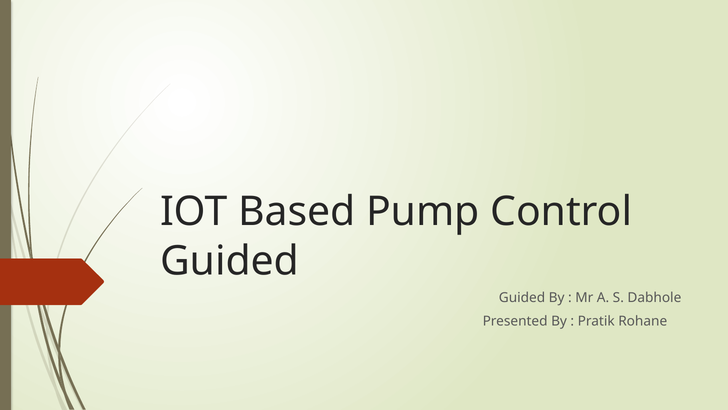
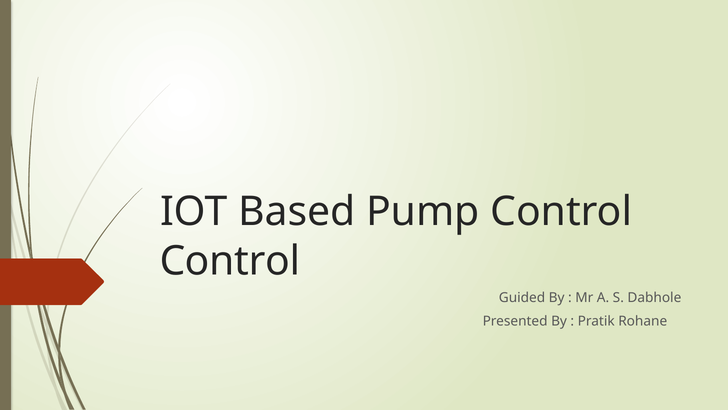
Guided: Guided -> Control (230, 261)
